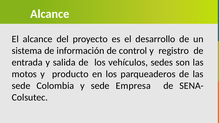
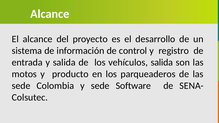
vehículos sedes: sedes -> salida (162, 62)
Empresa: Empresa -> Software (133, 86)
